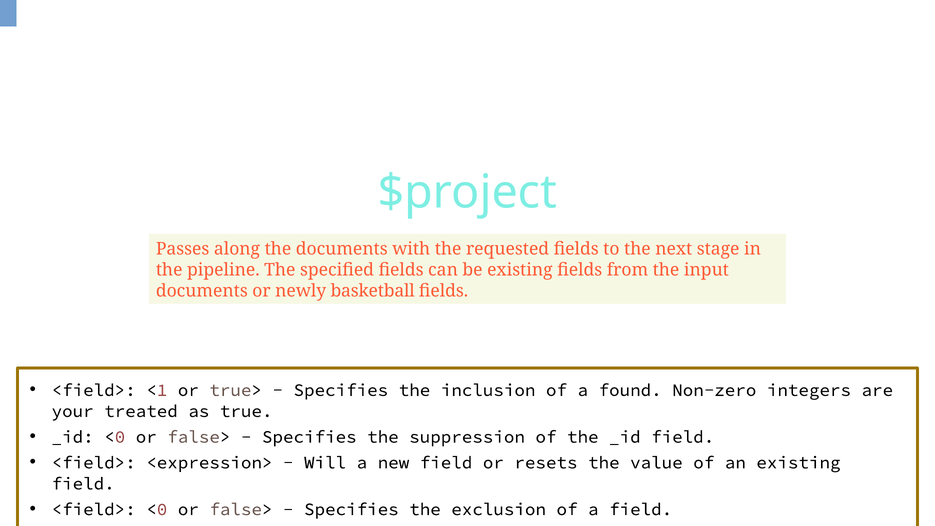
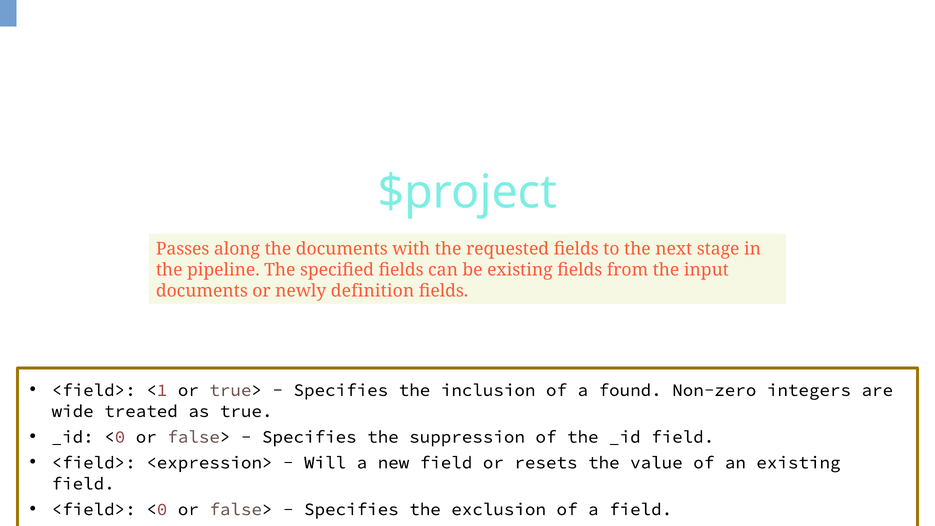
basketball: basketball -> definition (373, 291)
your: your -> wide (73, 411)
